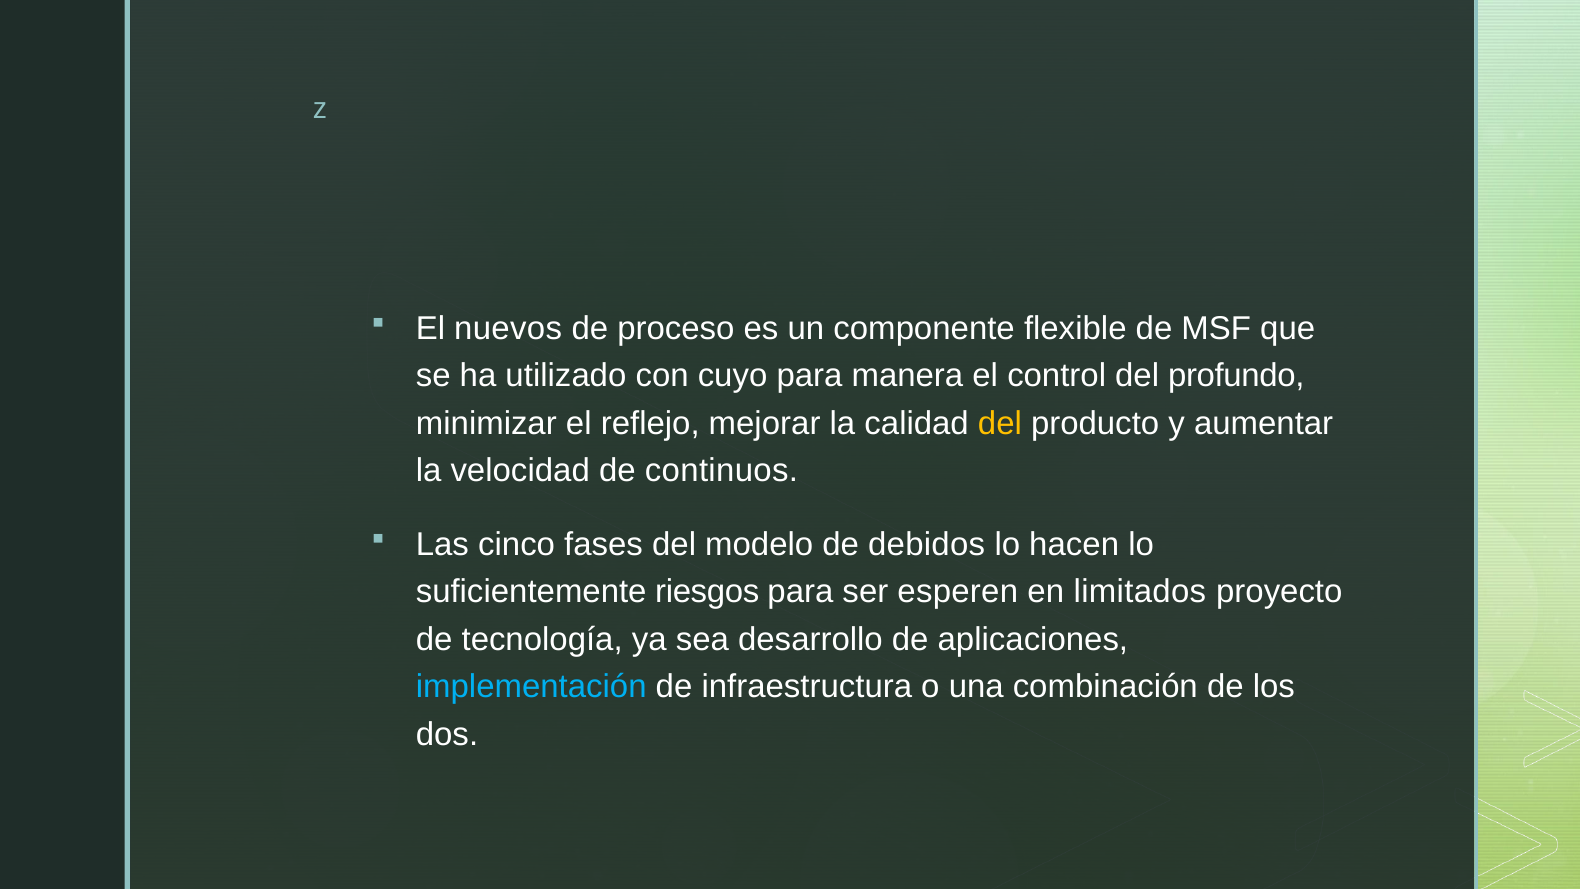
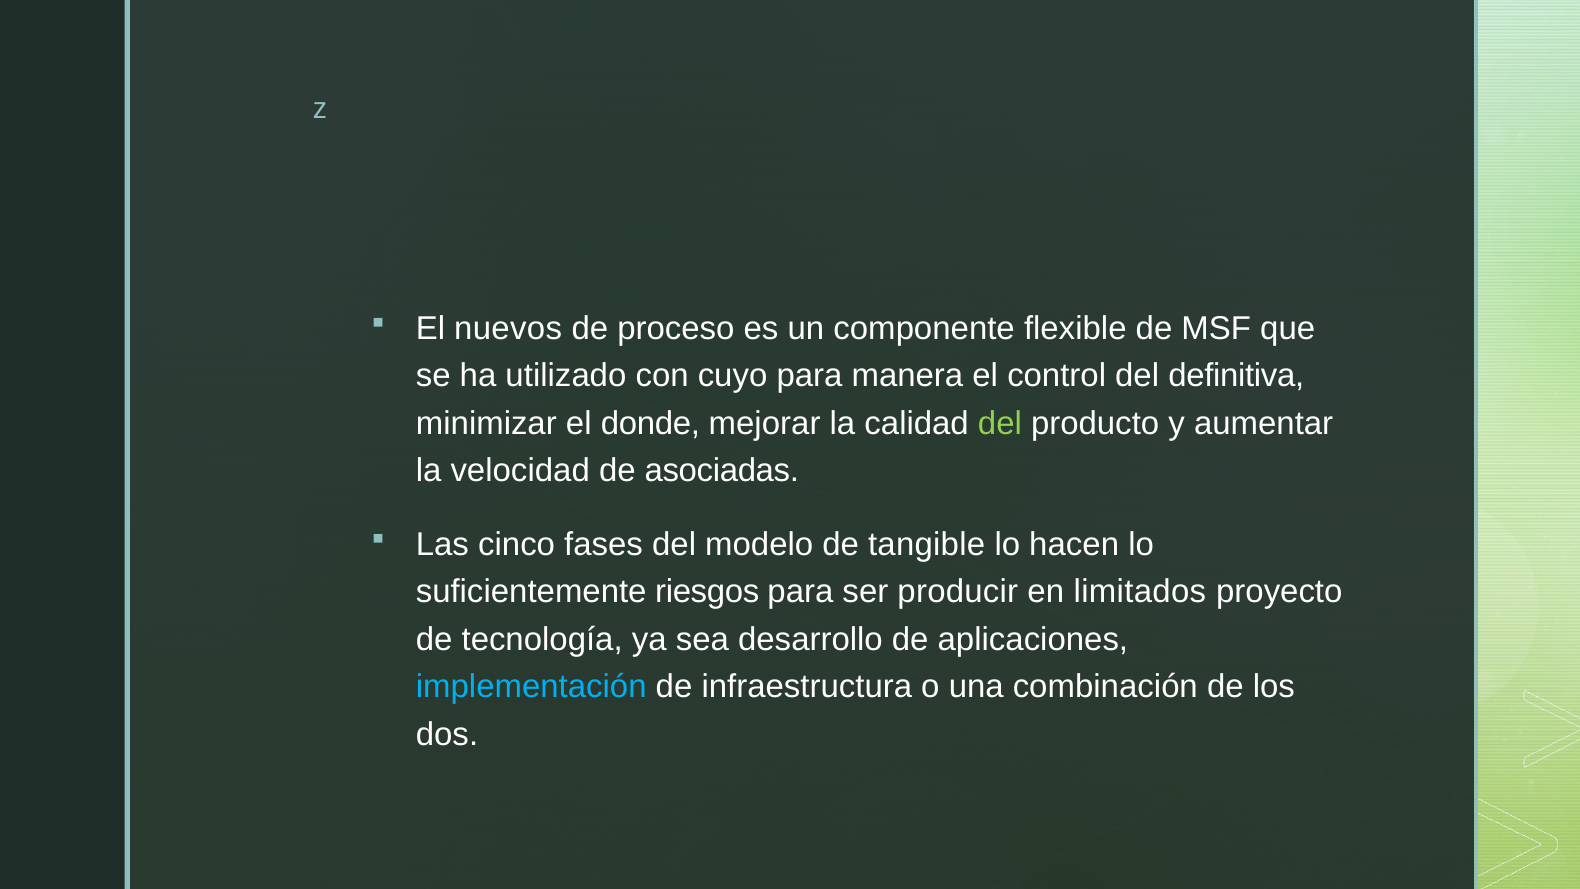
profundo: profundo -> definitiva (1236, 376)
reflejo: reflejo -> donde (650, 423)
del colour: yellow -> light green (1000, 423)
continuos: continuos -> asociadas (722, 471)
debidos: debidos -> tangible (927, 544)
esperen: esperen -> producir (958, 592)
